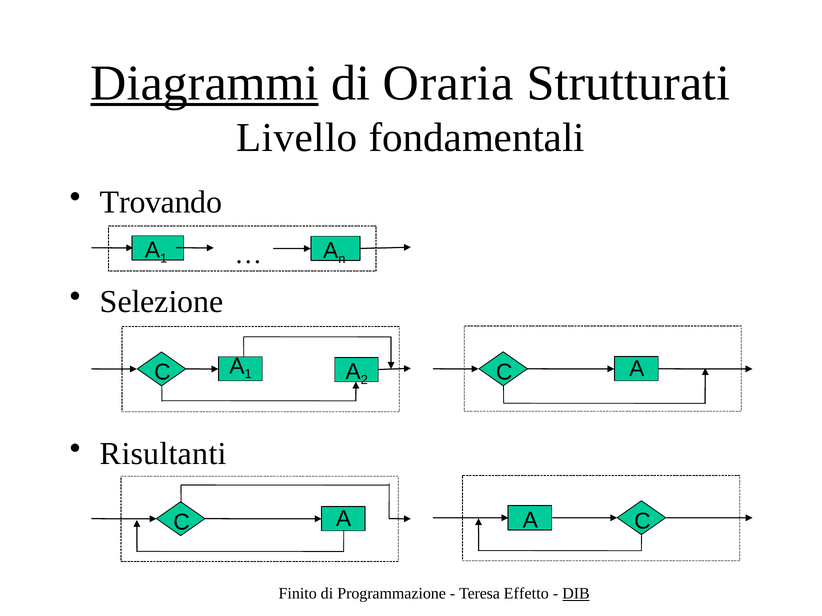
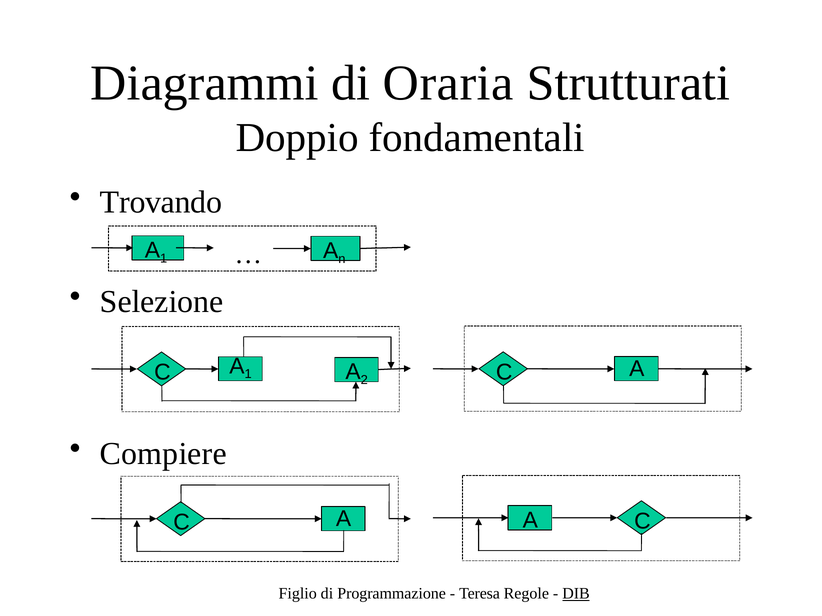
Diagrammi underline: present -> none (205, 83)
Livello: Livello -> Doppio (297, 138)
Risultanti: Risultanti -> Compiere (163, 454)
Finito: Finito -> Figlio (298, 594)
Effetto: Effetto -> Regole (526, 594)
